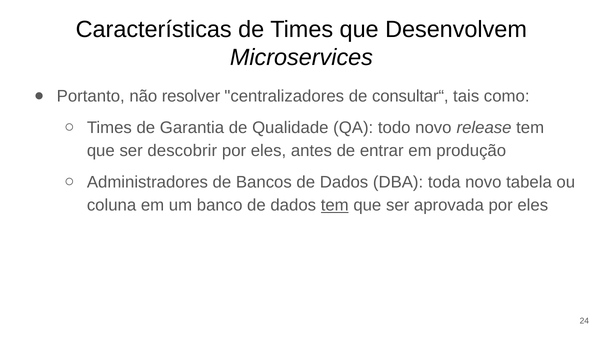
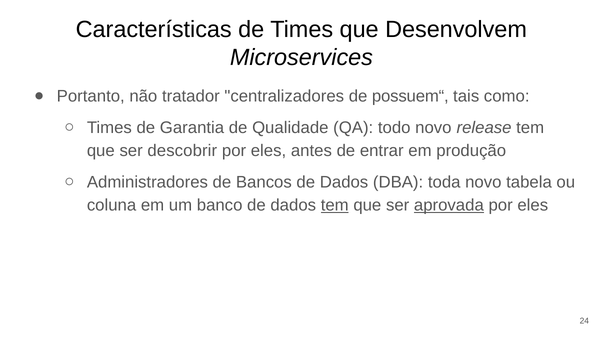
resolver: resolver -> tratador (191, 96)
consultar“: consultar“ -> possuem“ (410, 96)
aprovada underline: none -> present (449, 206)
